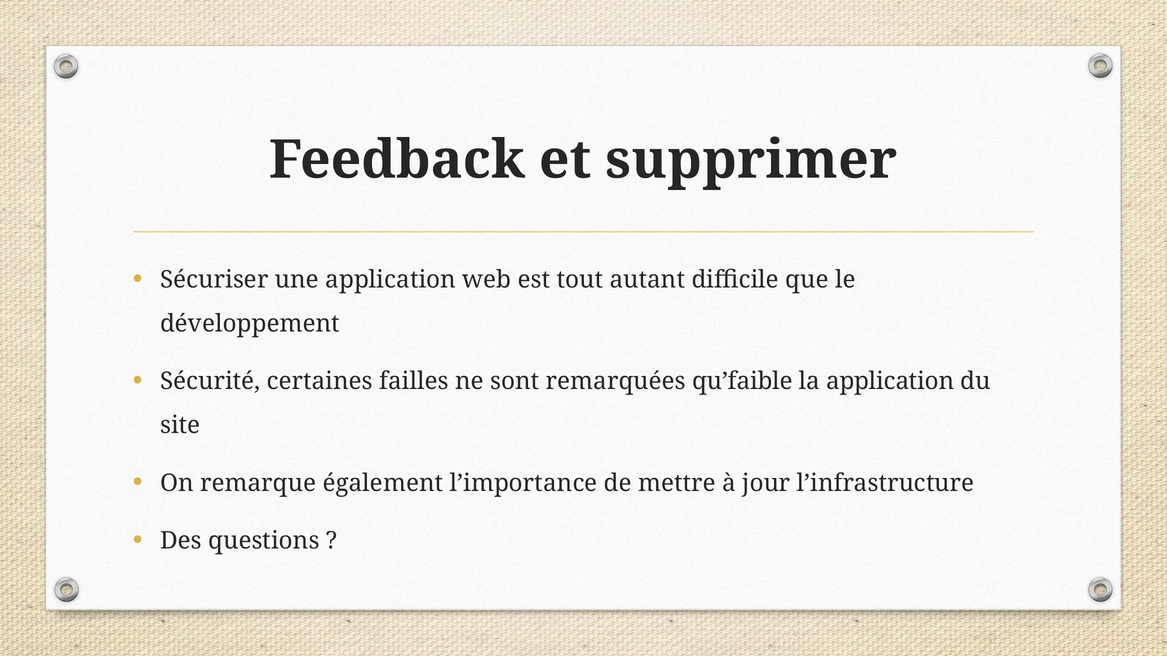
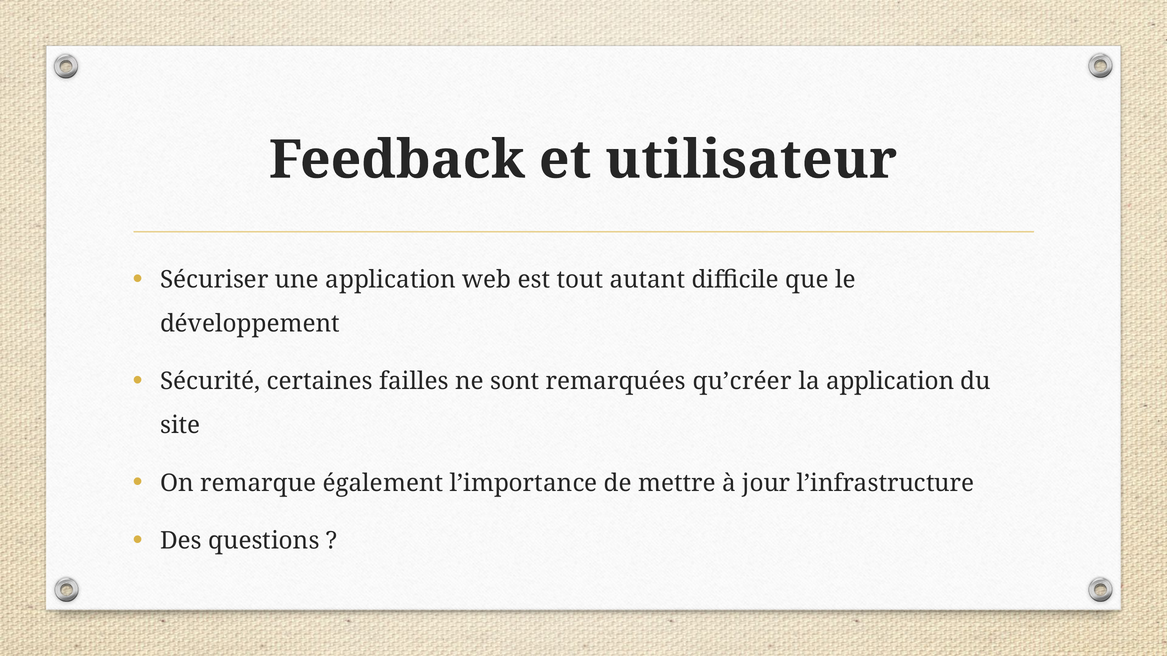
supprimer: supprimer -> utilisateur (751, 160)
qu’faible: qu’faible -> qu’créer (742, 382)
